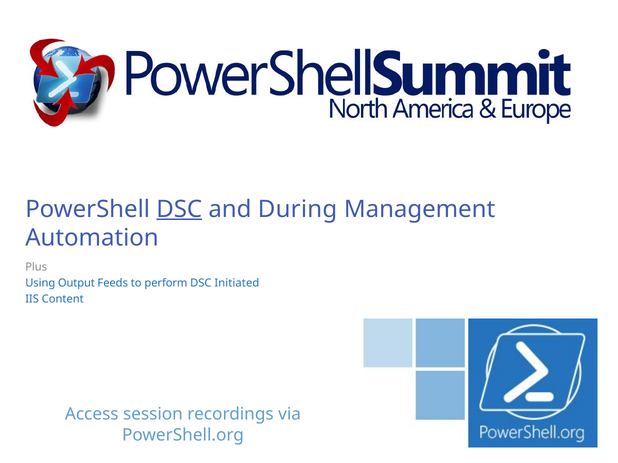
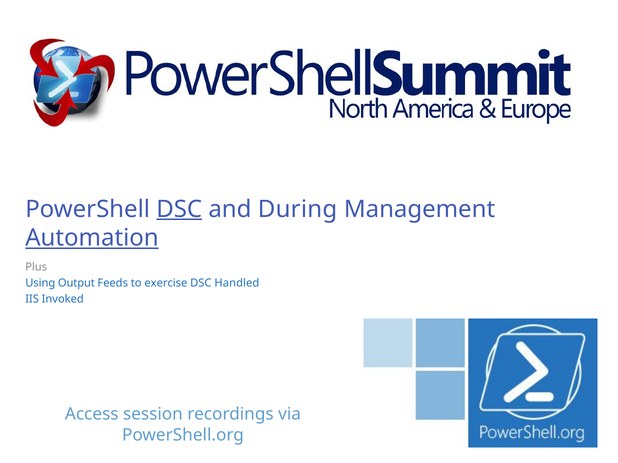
Automation underline: none -> present (92, 238)
perform: perform -> exercise (166, 283)
Initiated: Initiated -> Handled (237, 283)
Content: Content -> Invoked (63, 299)
